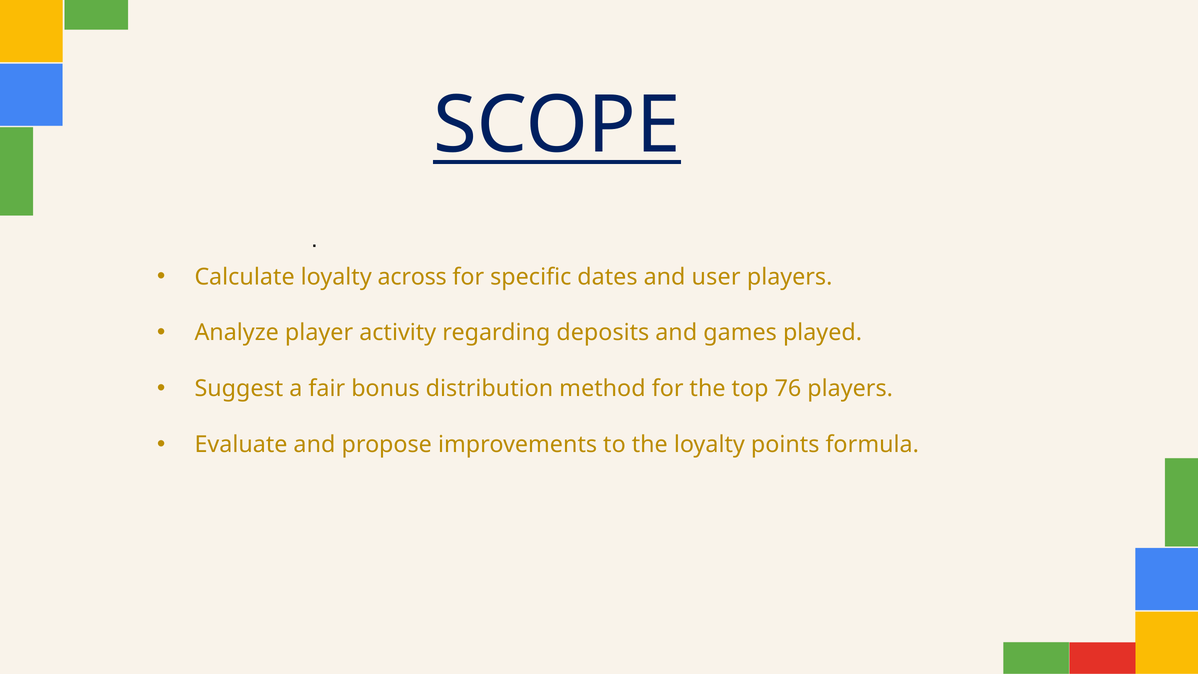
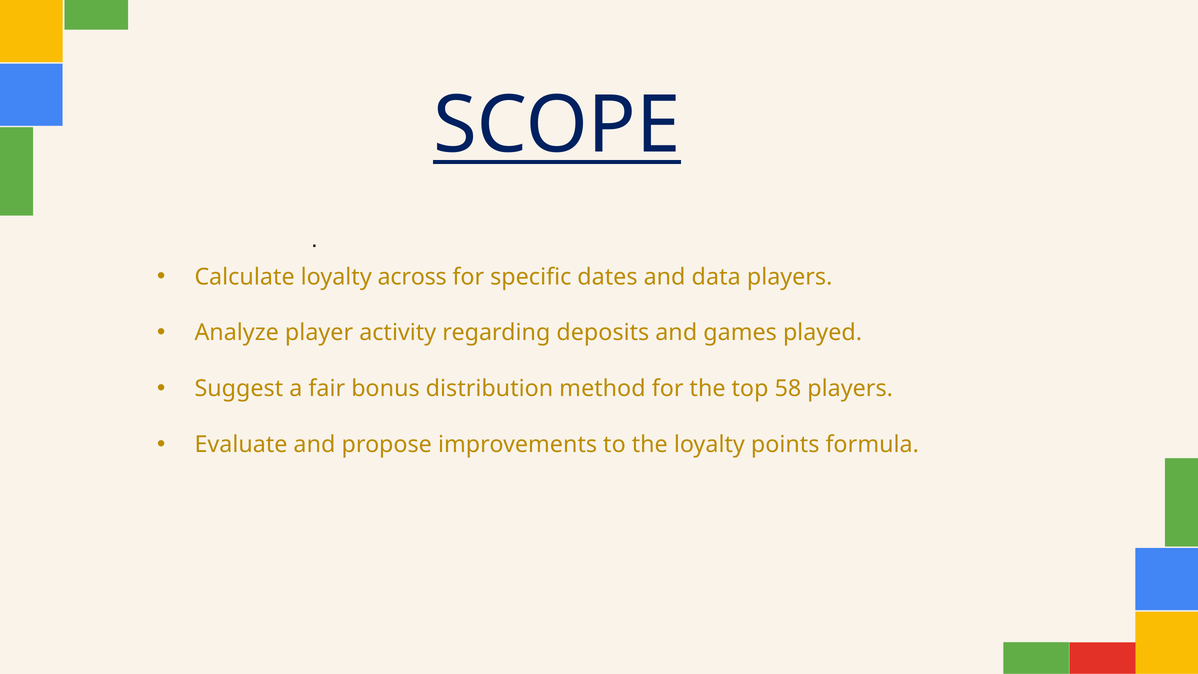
user: user -> data (716, 277)
76: 76 -> 58 (788, 389)
